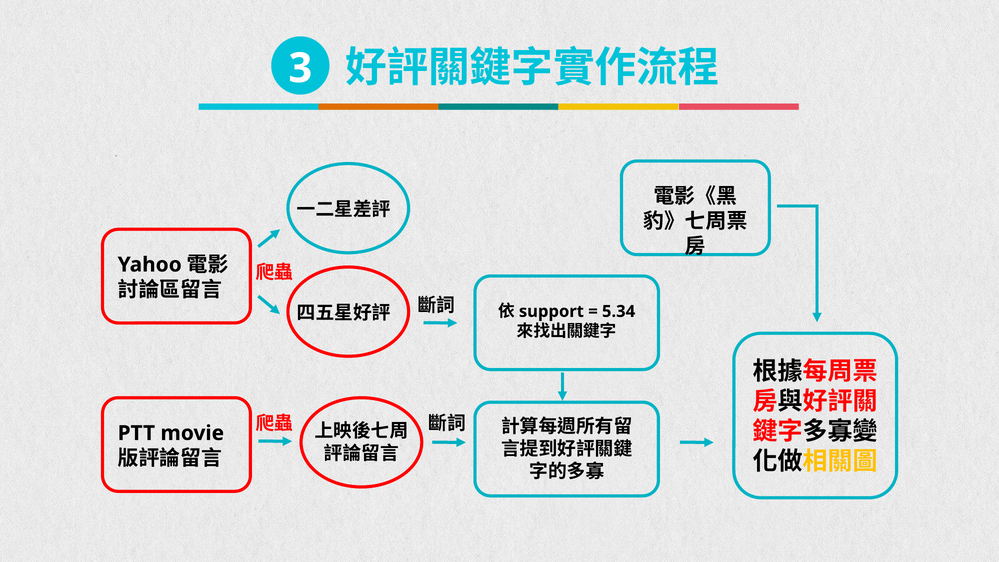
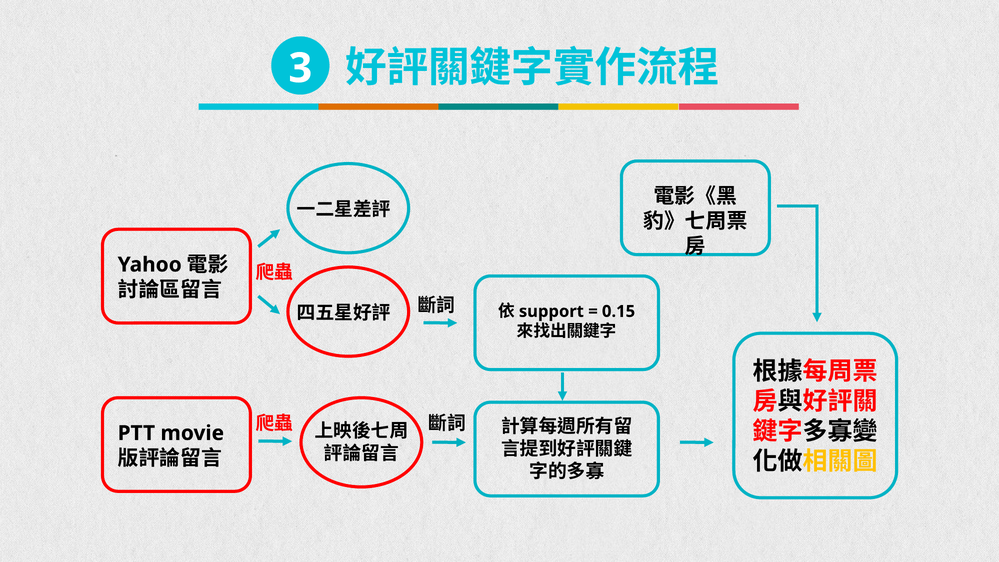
5.34: 5.34 -> 0.15 (619, 311)
